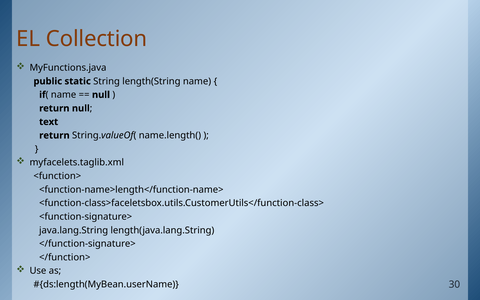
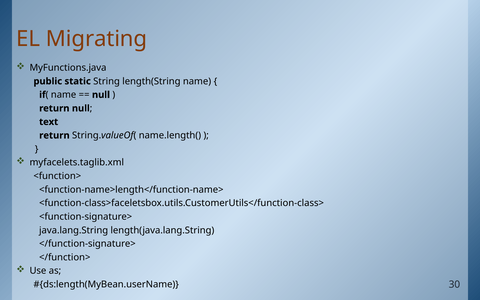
Collection: Collection -> Migrating (97, 39)
